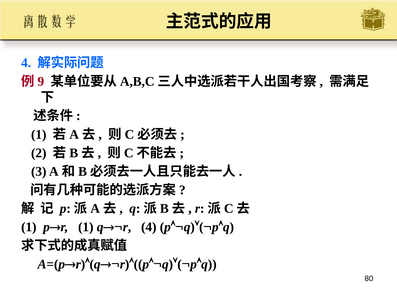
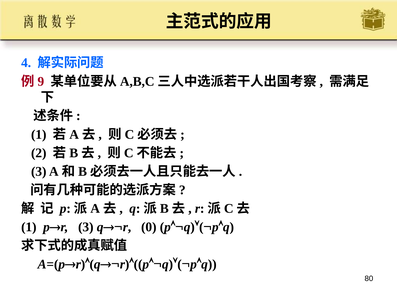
1: 1 -> 3 (86, 227)
4: 4 -> 0 (149, 227)
